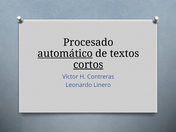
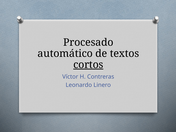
automático underline: present -> none (65, 54)
